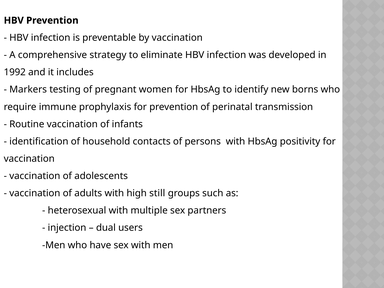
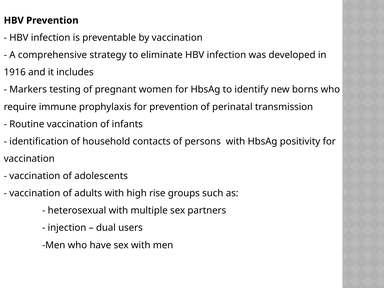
1992: 1992 -> 1916 (15, 72)
still: still -> rise (157, 193)
